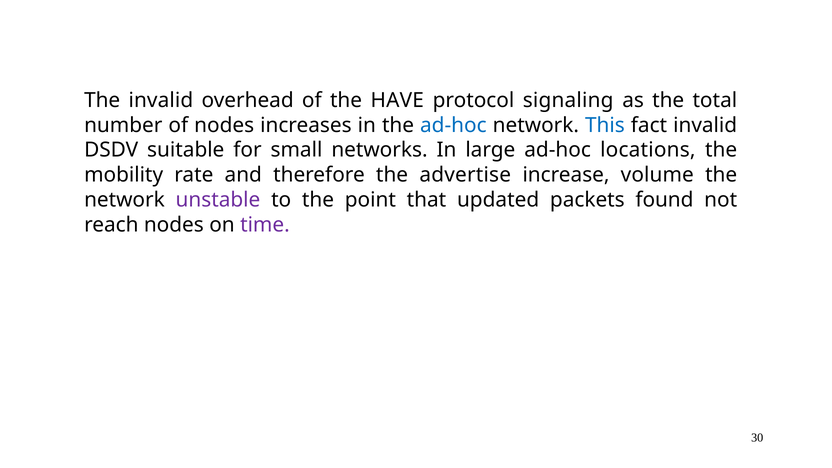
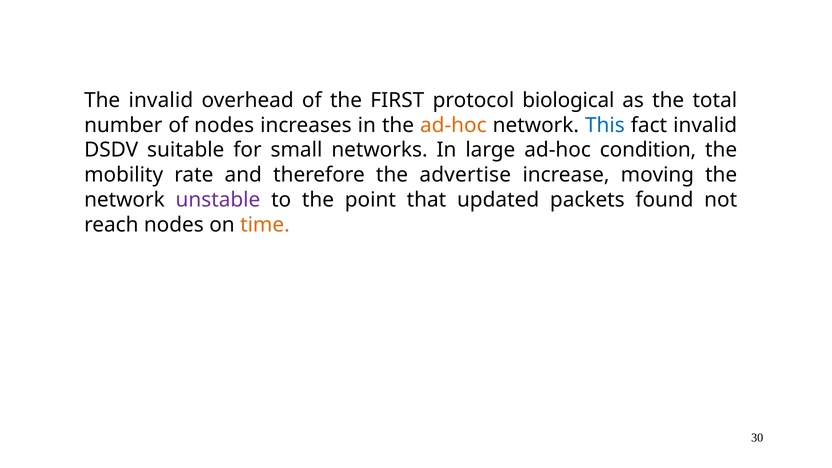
HAVE: HAVE -> FIRST (397, 100)
signaling: signaling -> biological (568, 100)
ad-hoc colour: blue -> orange (453, 125)
locations: locations -> condition (648, 150)
volume: volume -> moving (657, 175)
time colour: purple -> orange (265, 225)
